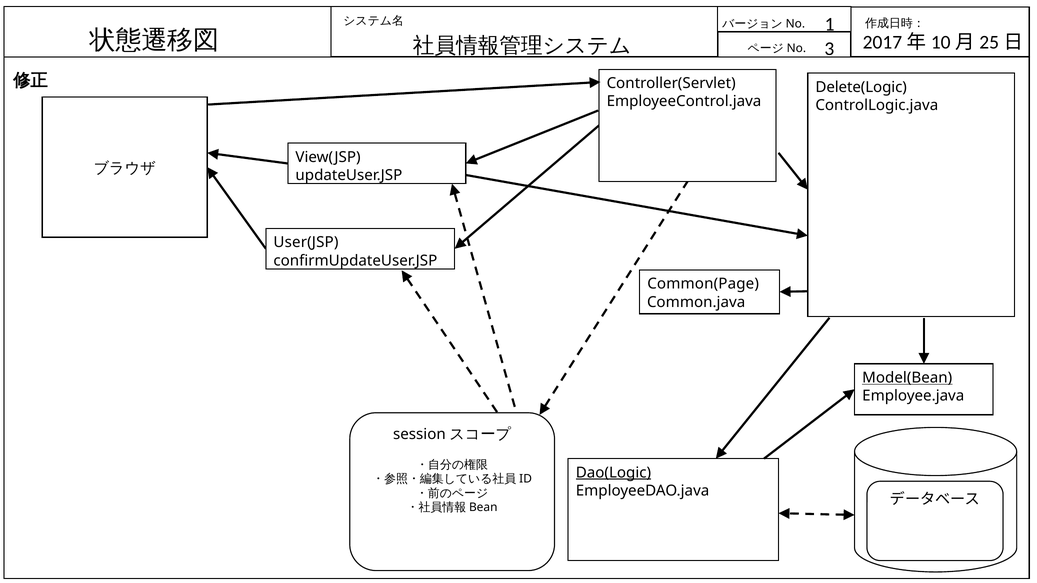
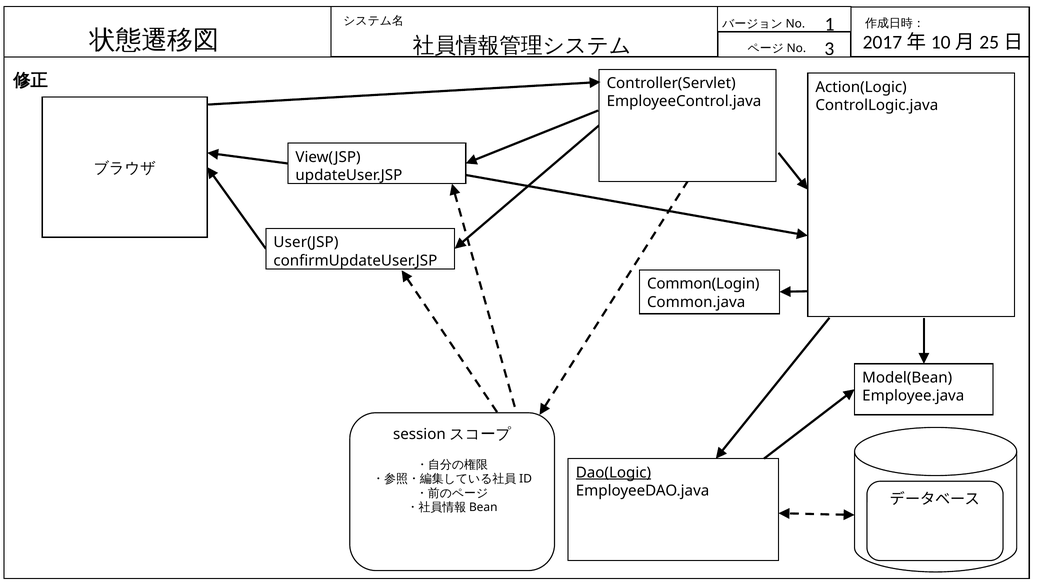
Delete(Logic: Delete(Logic -> Action(Logic (861, 87)
Common(Page: Common(Page -> Common(Login (703, 284)
Model(Bean underline: present -> none (907, 378)
